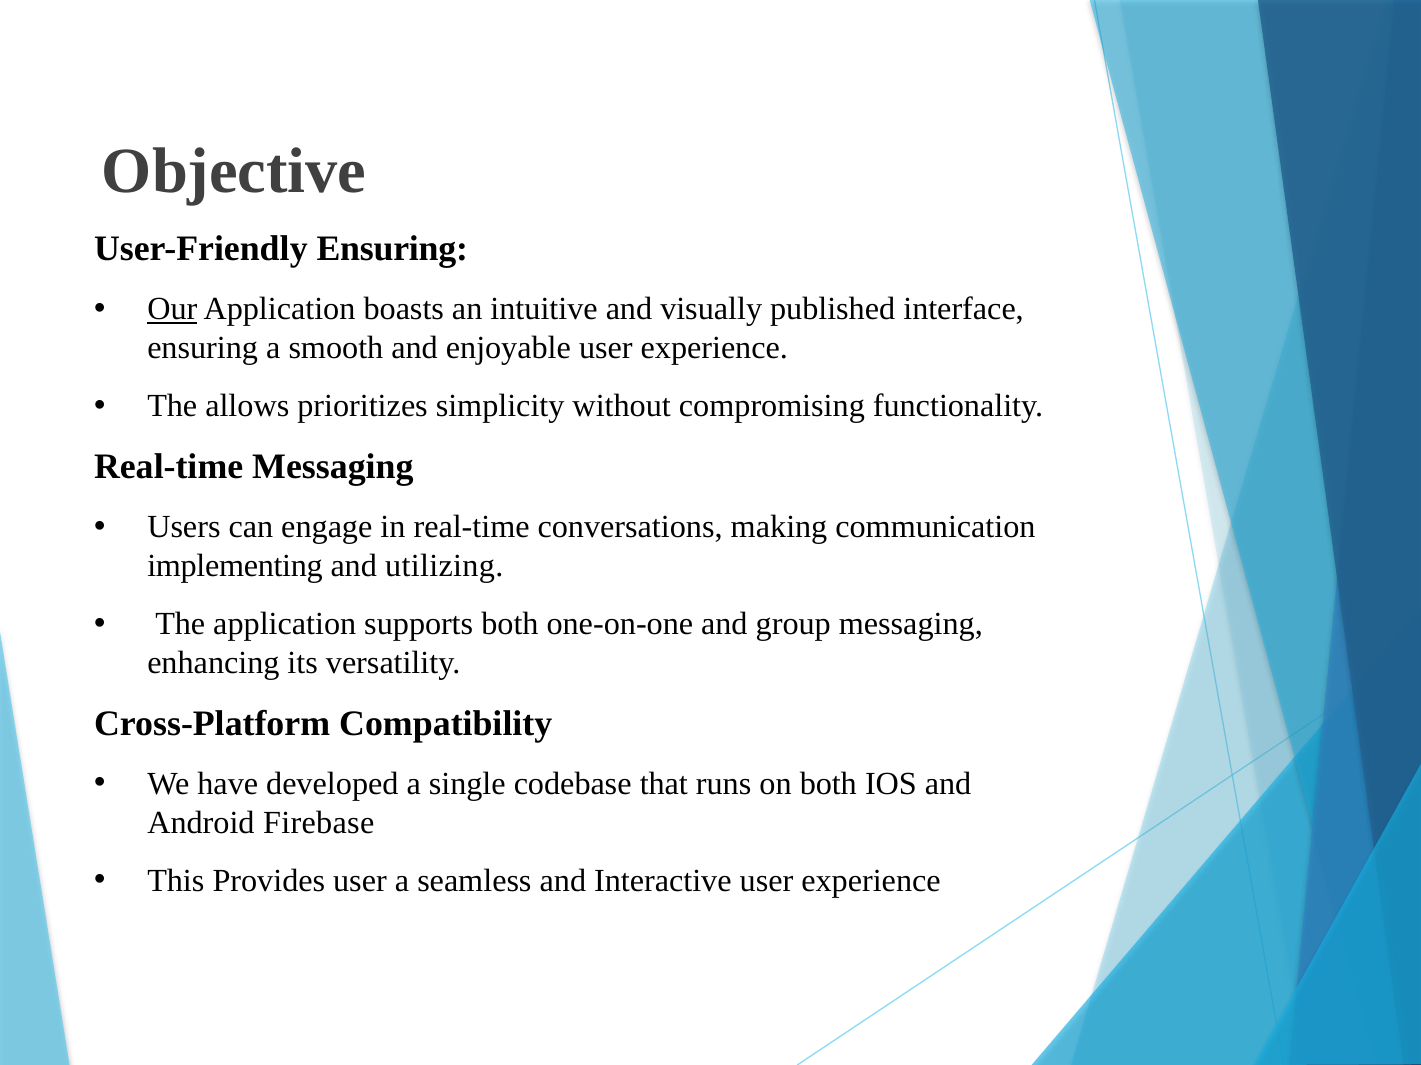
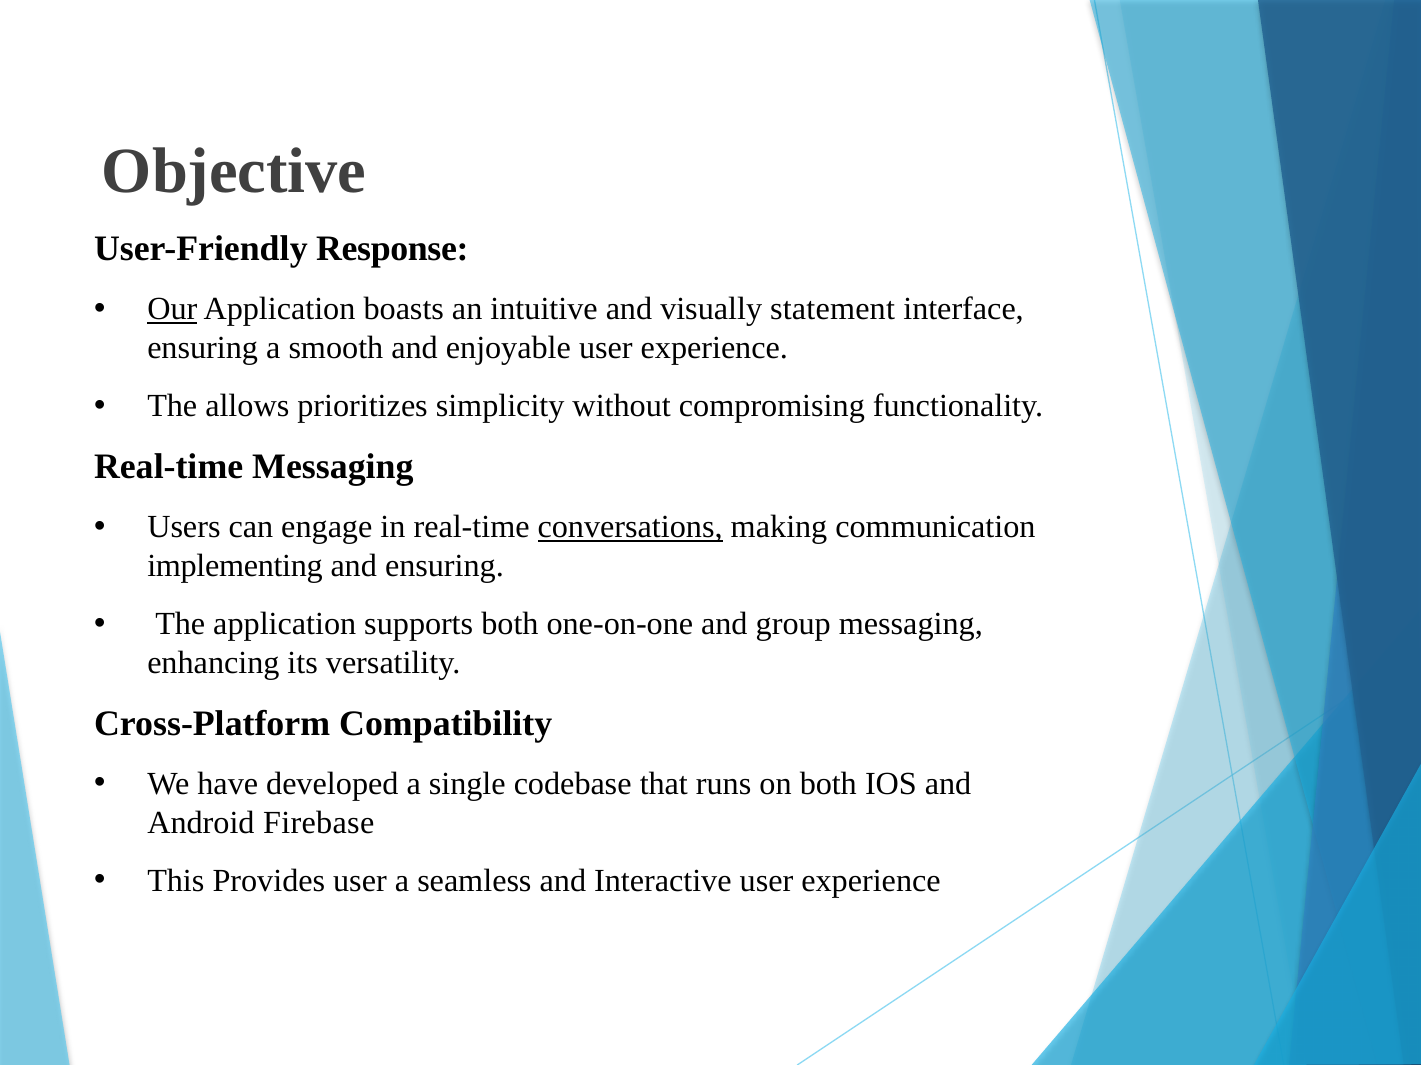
User-Friendly Ensuring: Ensuring -> Response (392, 249)
published: published -> statement (833, 309)
conversations underline: none -> present (630, 528)
and utilizing: utilizing -> ensuring (444, 566)
